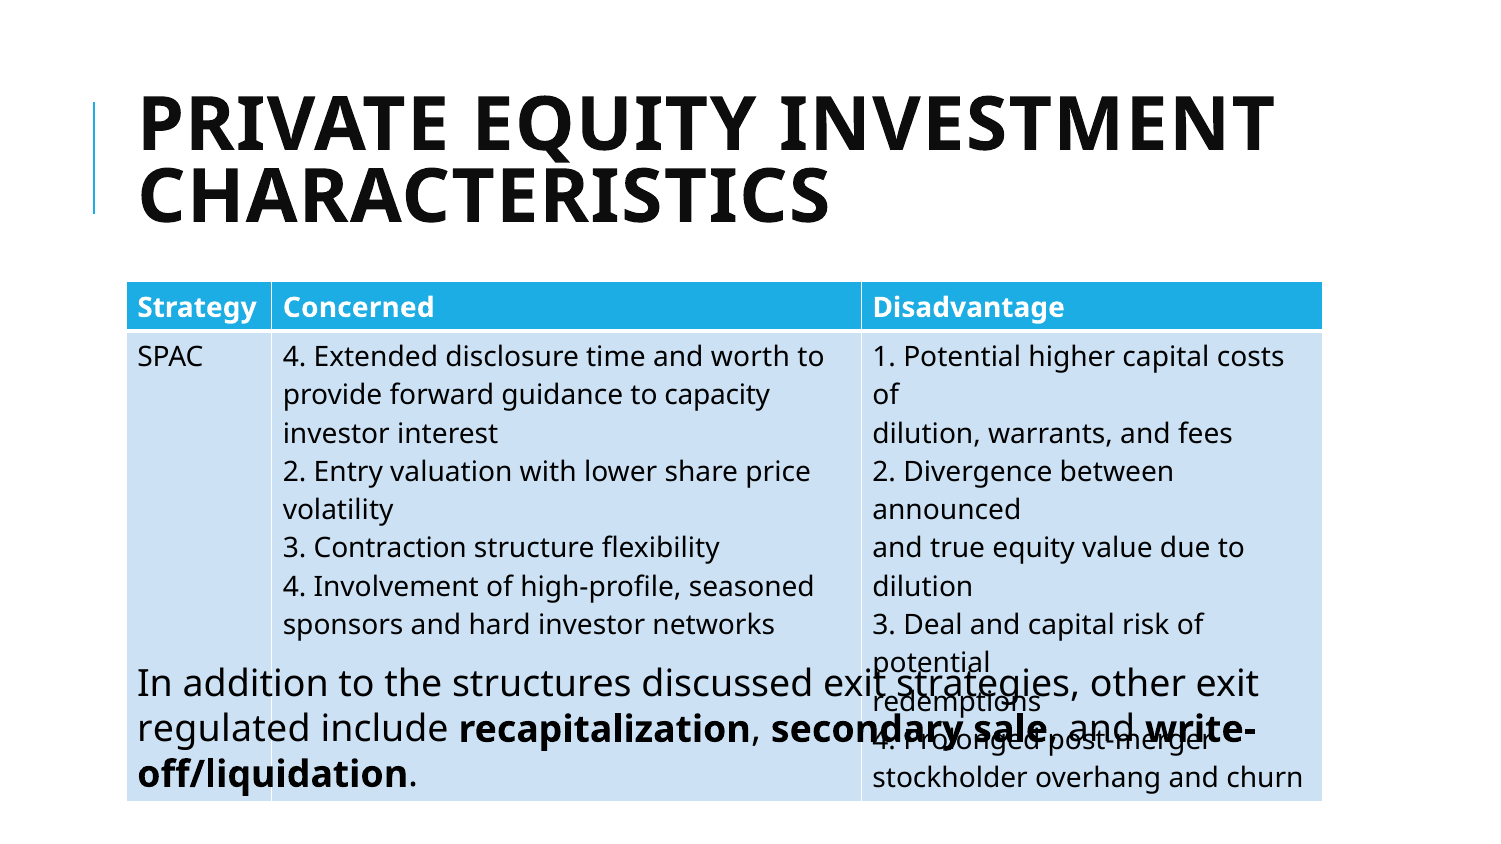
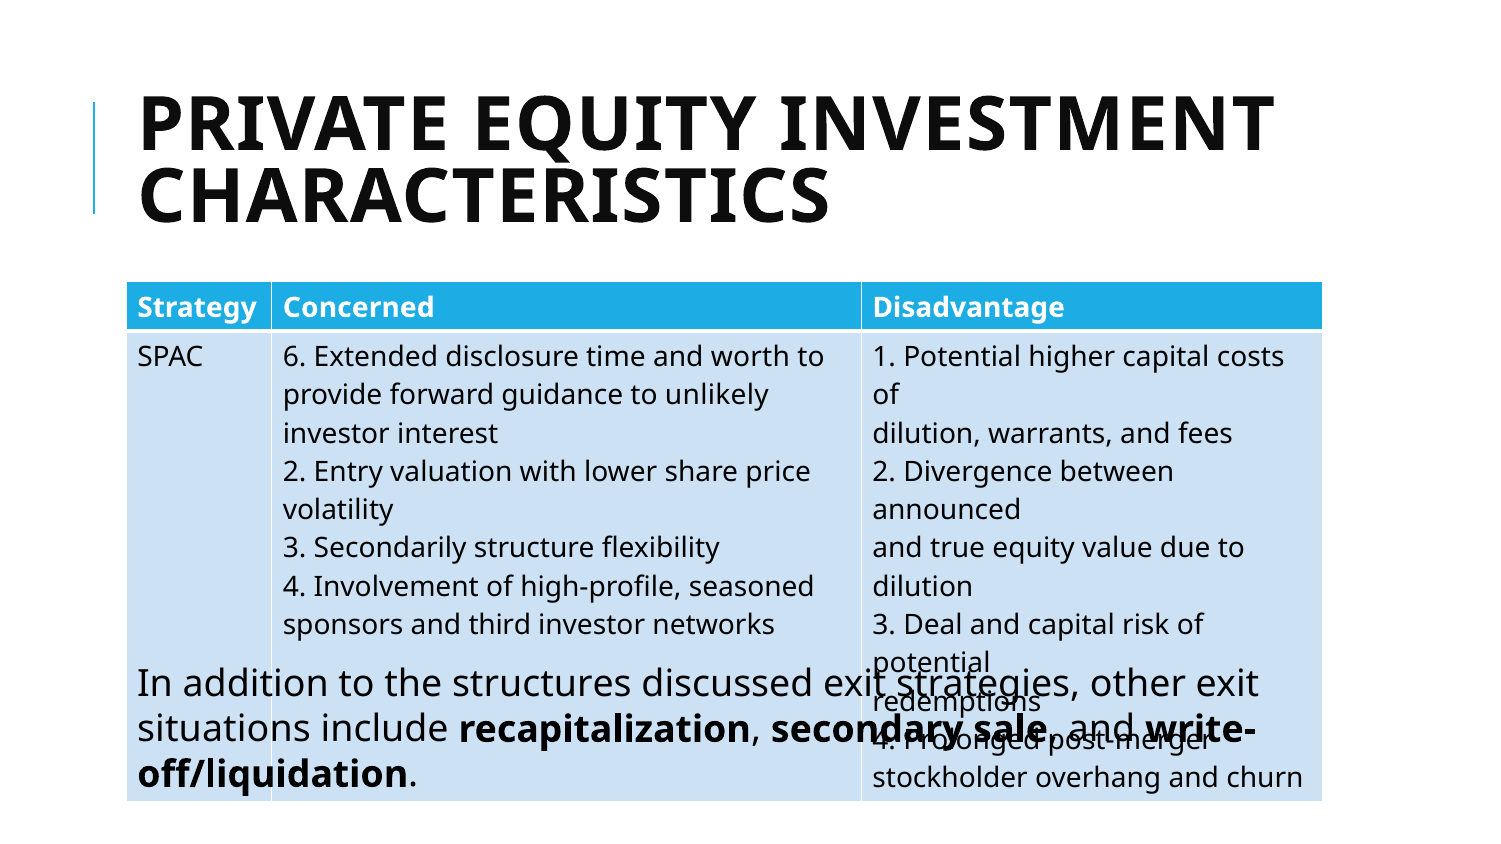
SPAC 4: 4 -> 6 (295, 357)
capacity: capacity -> unlikely (717, 396)
Contraction: Contraction -> Secondarily (390, 549)
hard: hard -> third (500, 625)
regulated: regulated -> situations (224, 730)
